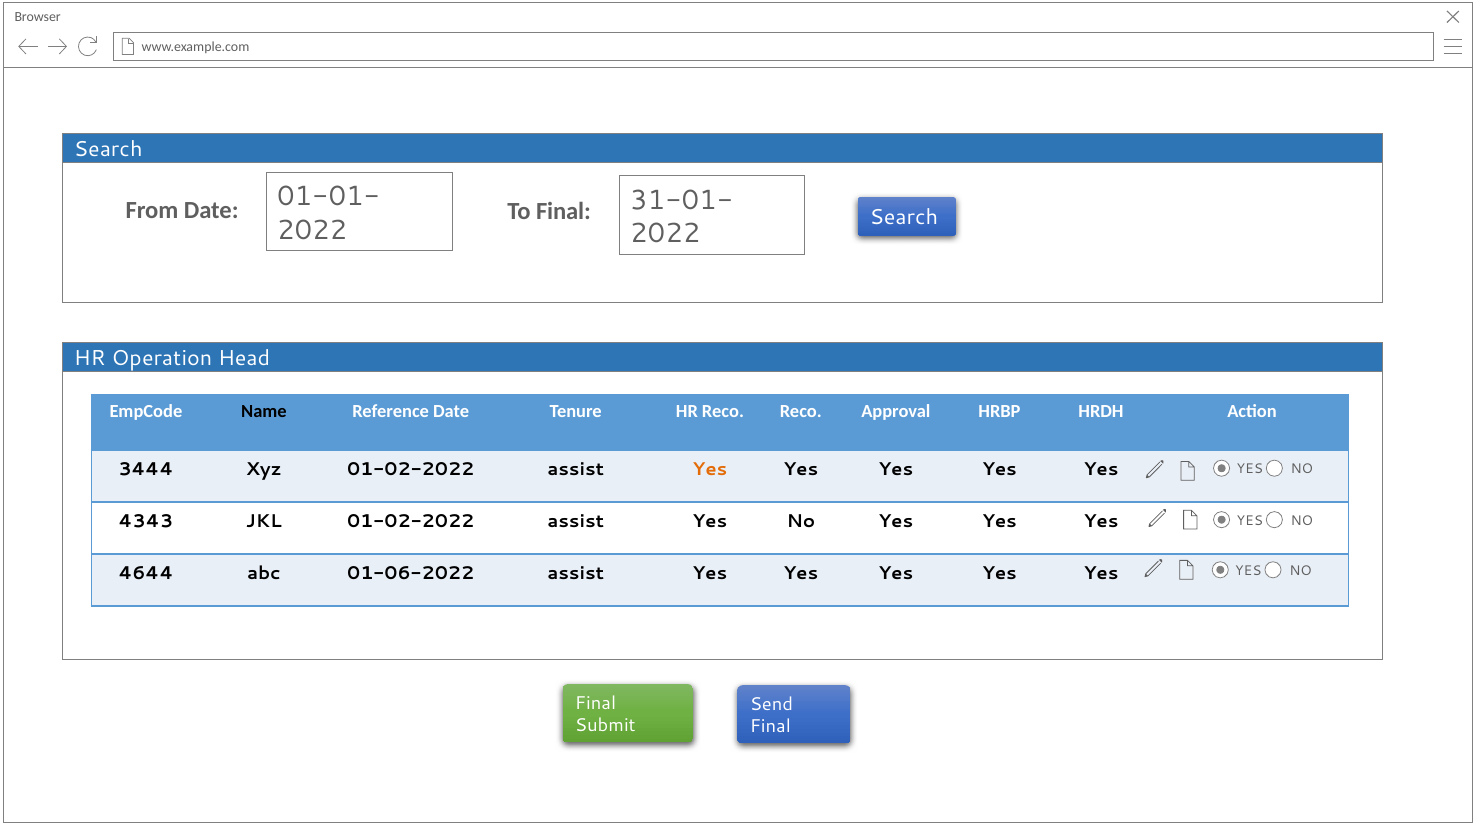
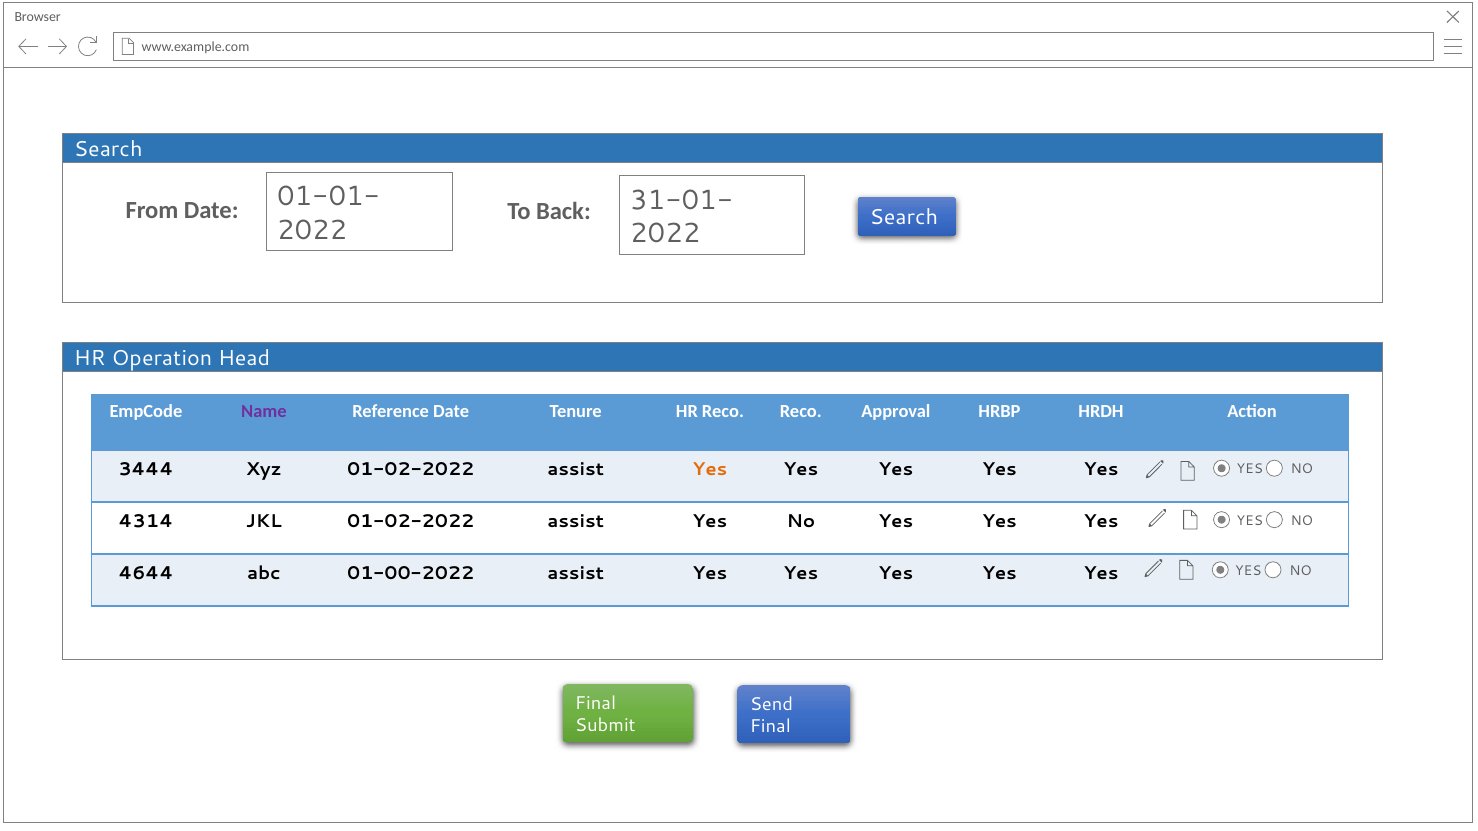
To Final: Final -> Back (563, 211)
Name colour: black -> purple (264, 412)
4343: 4343 -> 4314 (146, 522)
01-06-2022: 01-06-2022 -> 01-00-2022 (411, 574)
